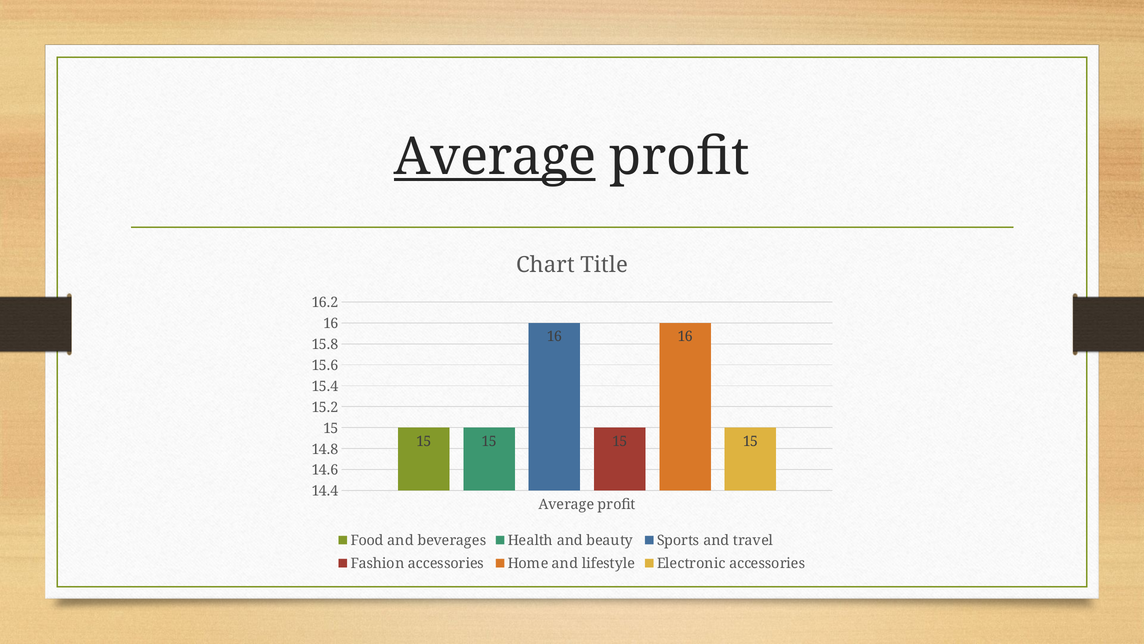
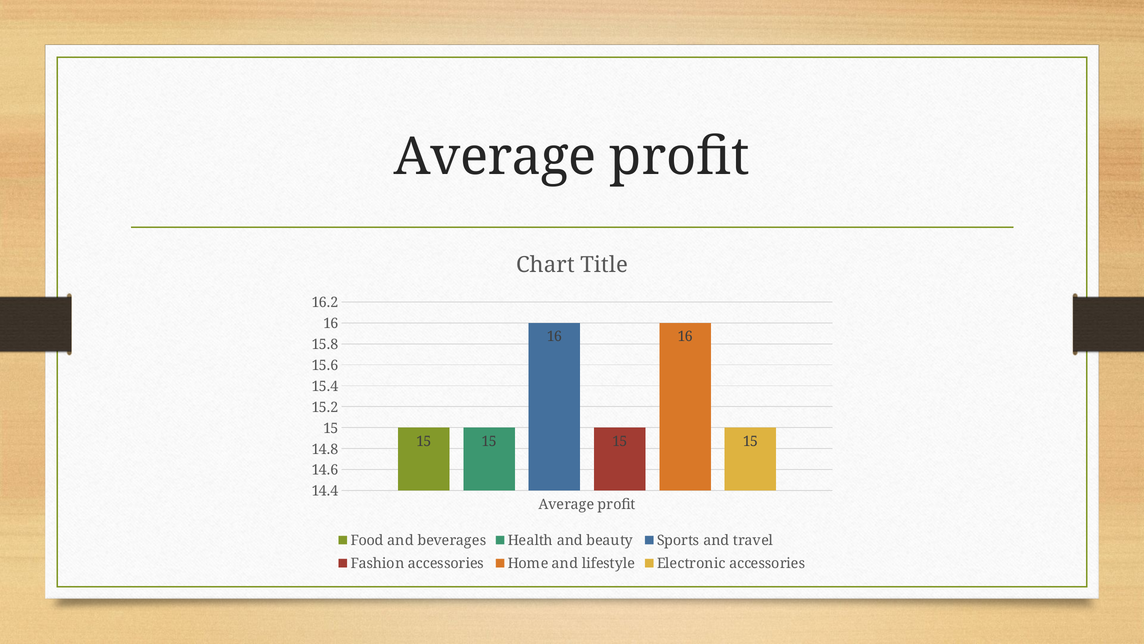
Average underline: present -> none (495, 157)
